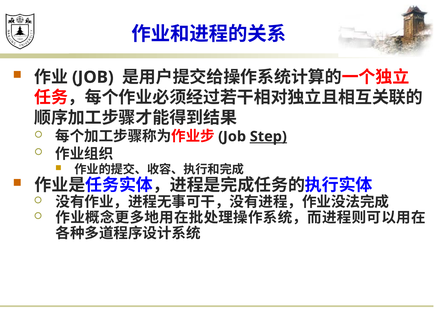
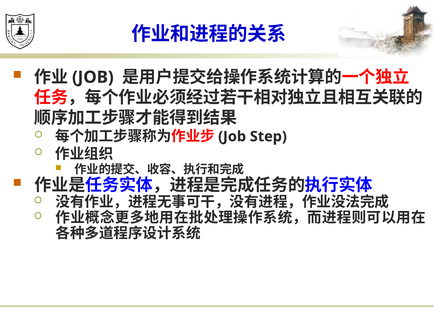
Step underline: present -> none (268, 137)
